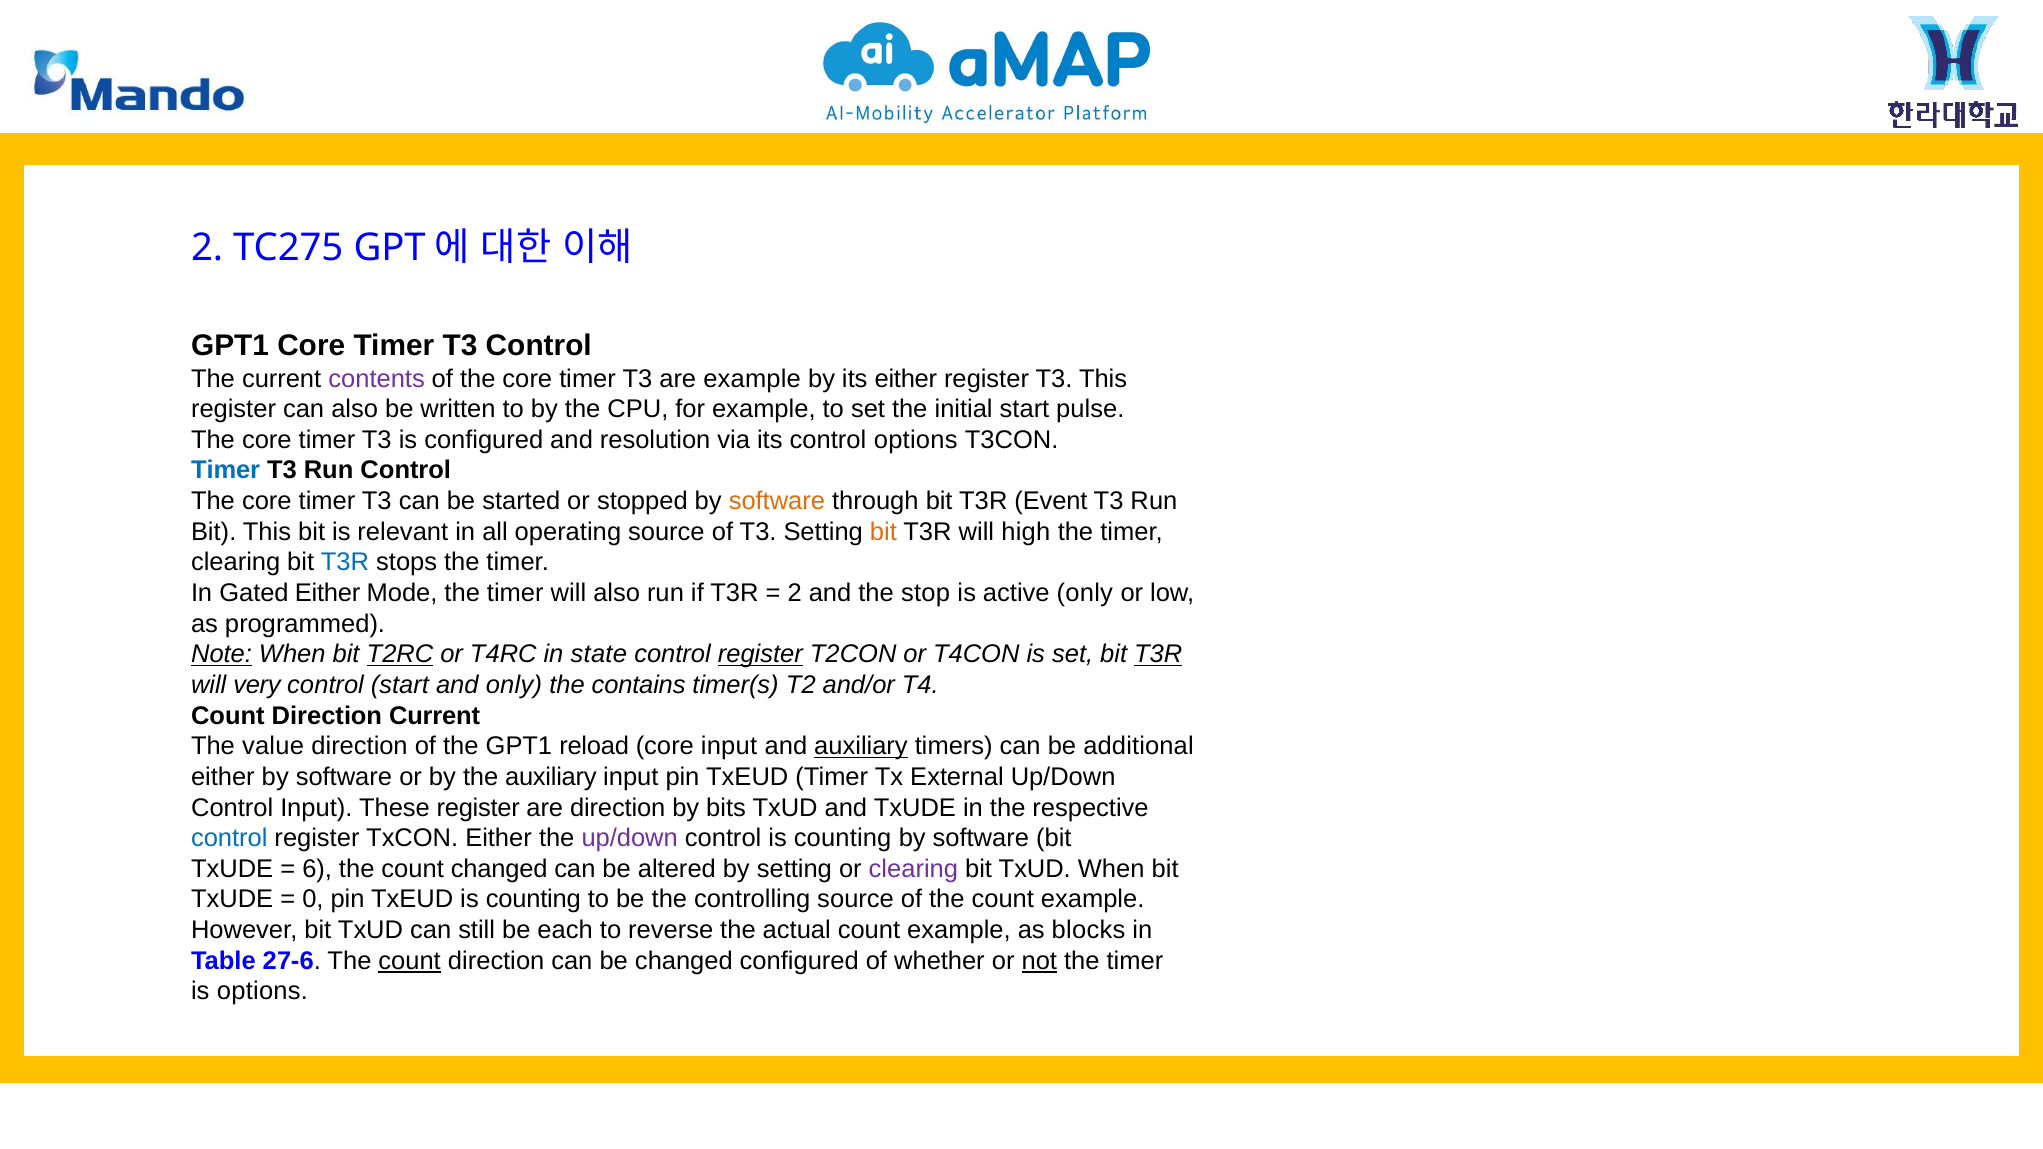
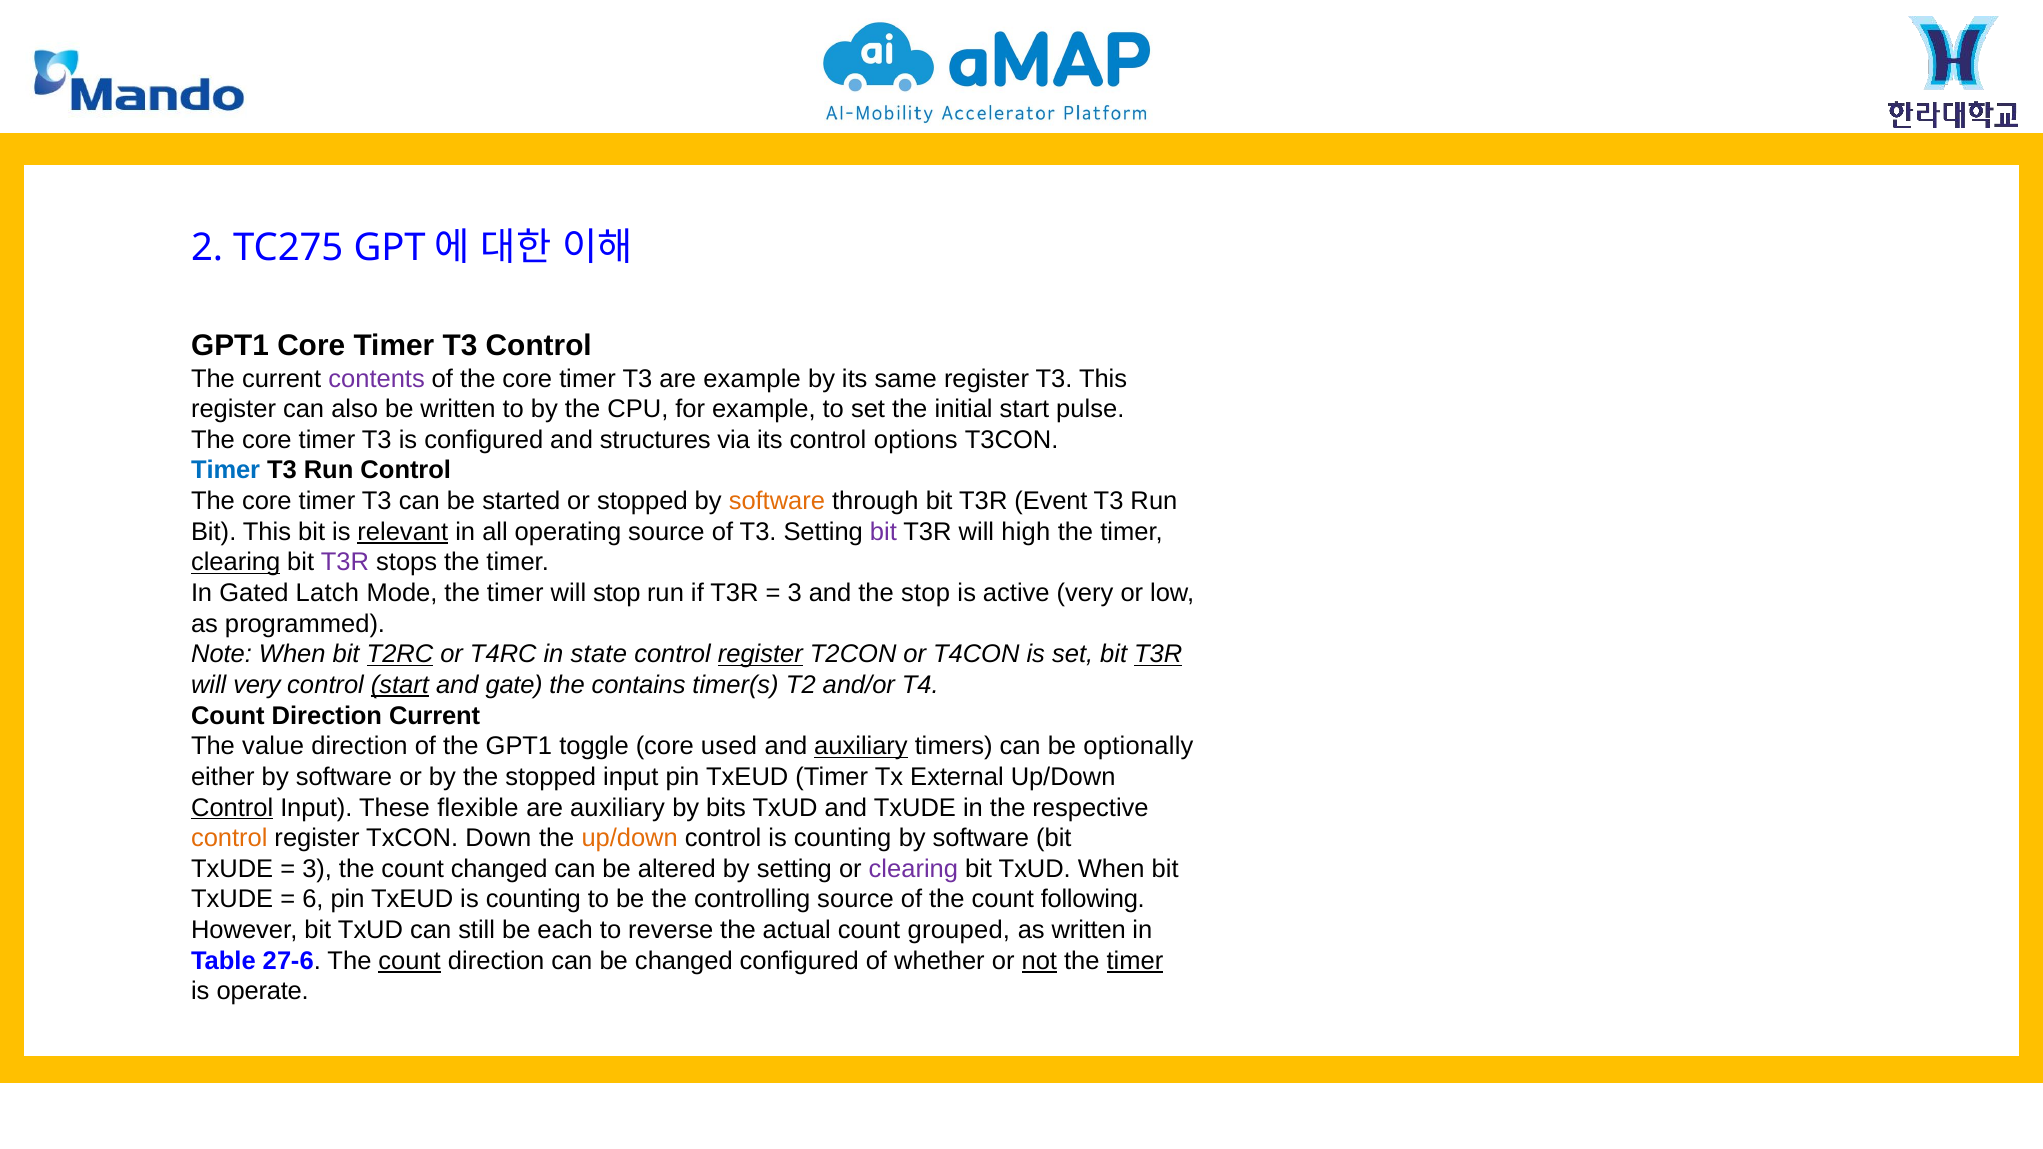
its either: either -> same (906, 379)
resolution: resolution -> structures (655, 440)
relevant underline: none -> present (403, 532)
bit colour: orange -> purple (883, 532)
clearing underline: none -> present (236, 563)
T3R colour: blue -> purple (345, 563)
Gated Either: Either -> Latch (327, 593)
will also: also -> stop (617, 593)
2: 2 -> 3 (795, 593)
active only: only -> very (1085, 593)
Note underline: present -> none (222, 654)
start underline: none -> present (400, 685)
and only: only -> gate (514, 685)
reload: reload -> toggle (594, 746)
core input: input -> used (729, 746)
additional: additional -> optionally (1138, 746)
the auxiliary: auxiliary -> stopped (551, 777)
Control underline: none -> present (232, 808)
These register: register -> flexible (478, 808)
are direction: direction -> auxiliary (618, 808)
control colour: blue -> orange (229, 838)
TxCON Either: Either -> Down (498, 838)
up/down colour: purple -> orange (630, 838)
6: 6 -> 3 (317, 869)
0: 0 -> 6 (313, 900)
the count example: example -> following (1093, 900)
actual count example: example -> grouped (959, 930)
as blocks: blocks -> written (1089, 930)
timer underline: none -> present (1135, 961)
is options: options -> operate (263, 992)
